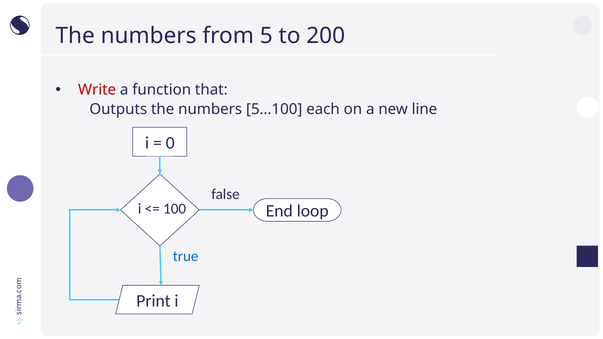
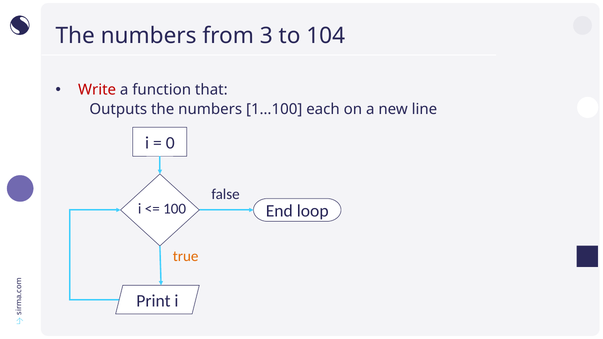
5: 5 -> 3 (266, 36)
200: 200 -> 104 (326, 36)
5…100: 5…100 -> 1…100 (274, 109)
true colour: blue -> orange (186, 256)
